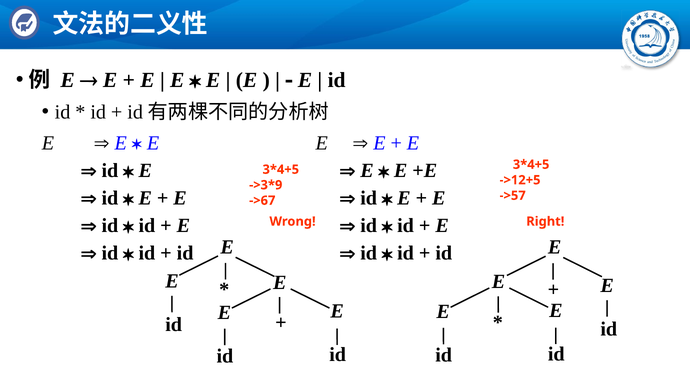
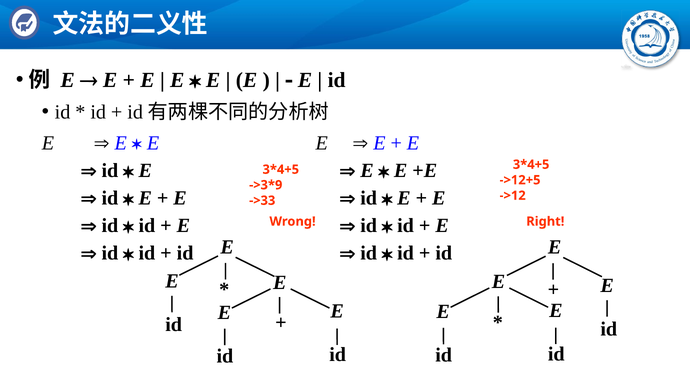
->57: ->57 -> ->12 (513, 196)
->67: ->67 -> ->33 (262, 201)
